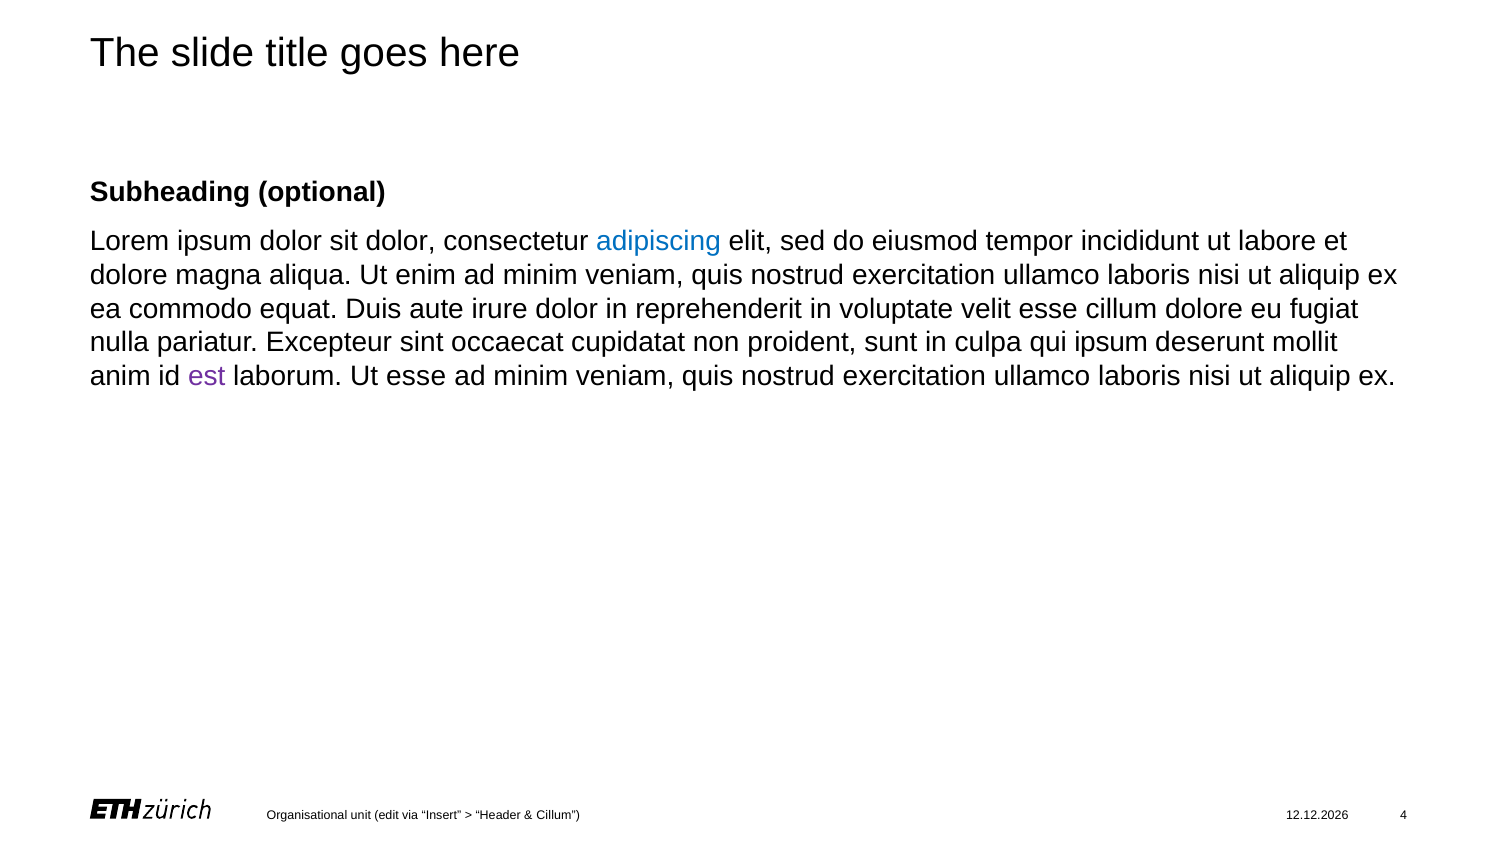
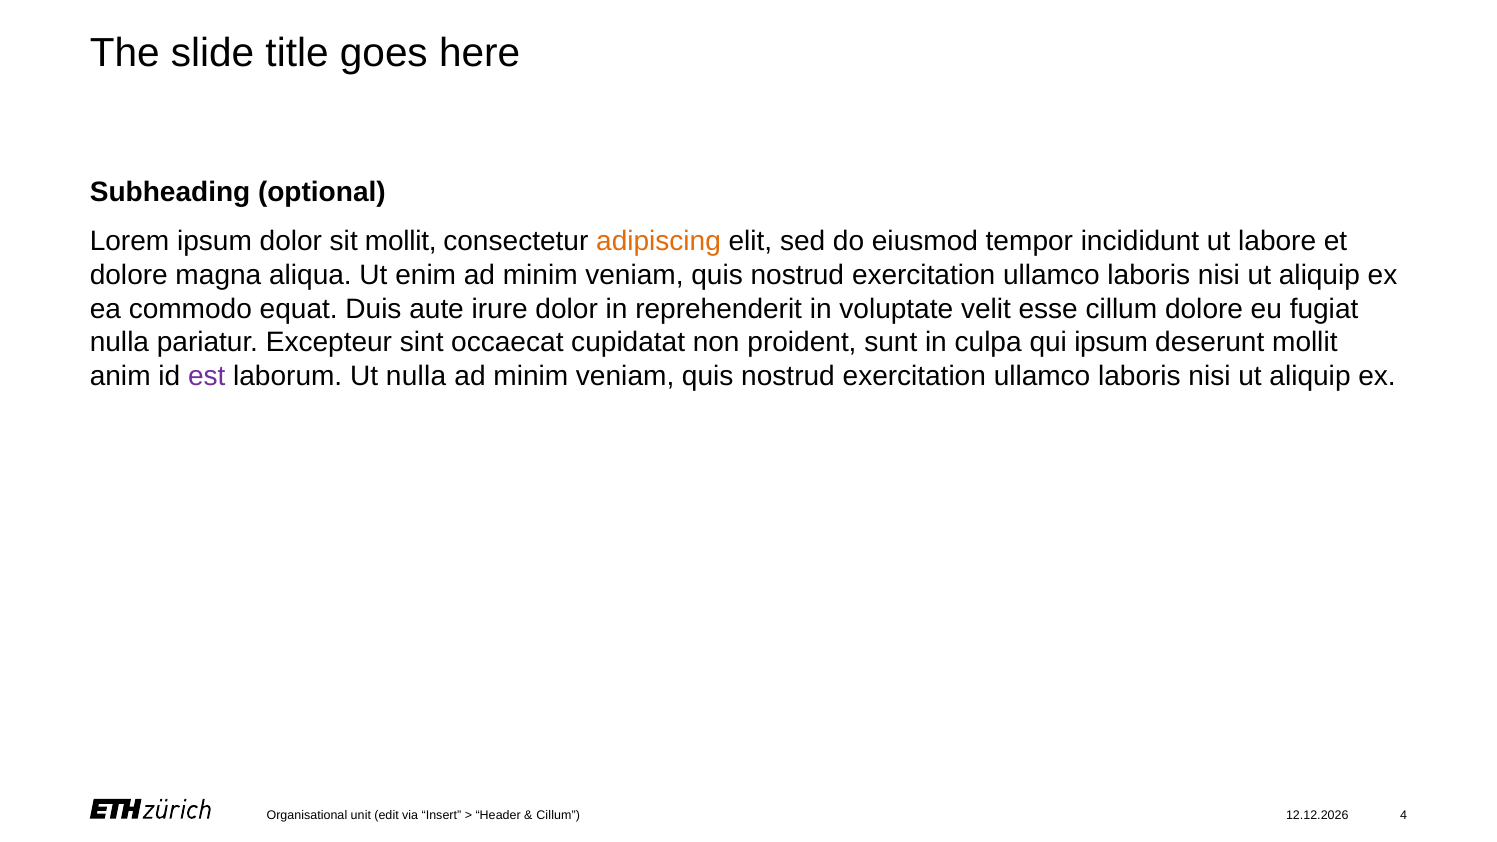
sit dolor: dolor -> mollit (401, 242)
adipiscing colour: blue -> orange (659, 242)
Ut esse: esse -> nulla (416, 376)
